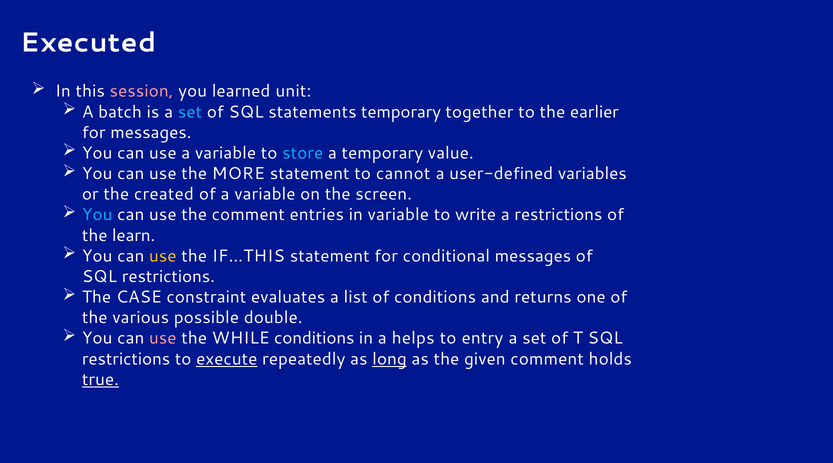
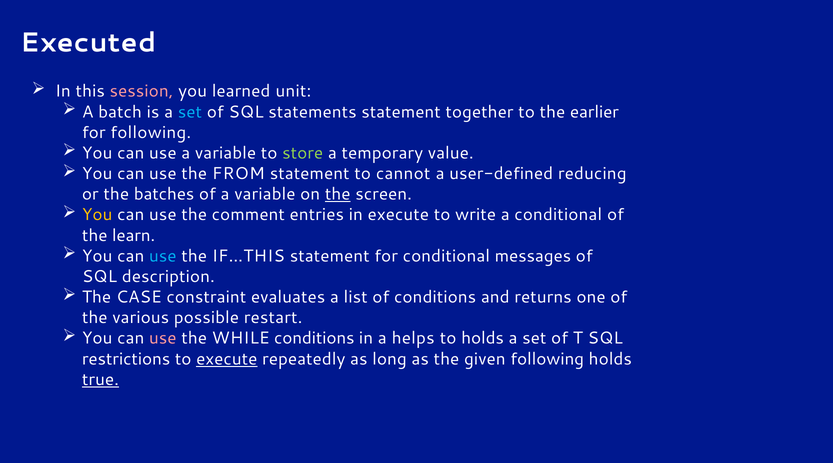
statements temporary: temporary -> statement (401, 112)
for messages: messages -> following (151, 132)
store colour: light blue -> light green (303, 153)
MORE: MORE -> FROM (238, 174)
variables: variables -> reducing (592, 174)
created: created -> batches (164, 194)
the underline: none -> present (338, 194)
You colour: light blue -> yellow (97, 215)
in variable: variable -> execute (398, 215)
a restrictions: restrictions -> conditional (558, 215)
use colour: yellow -> light blue (163, 256)
restrictions: restrictions -> description (168, 276)
double: double -> restart (273, 318)
to entry: entry -> holds (483, 338)
long underline: present -> none (390, 359)
given comment: comment -> following (547, 359)
